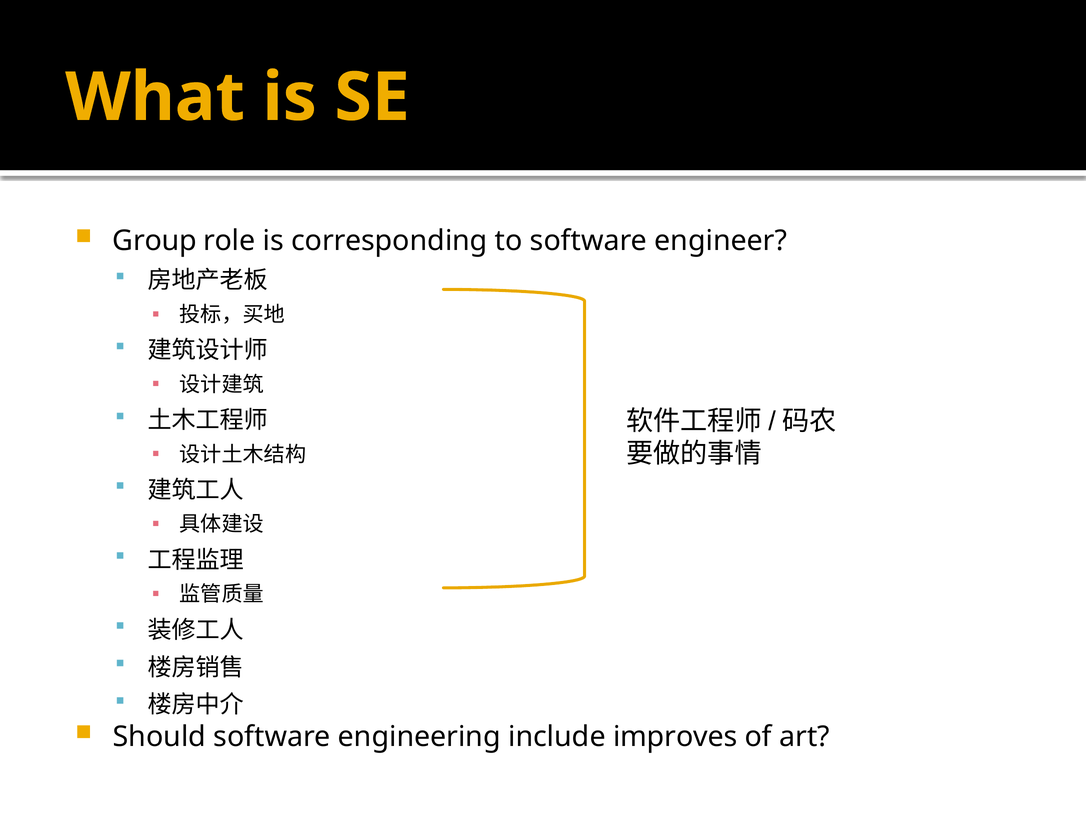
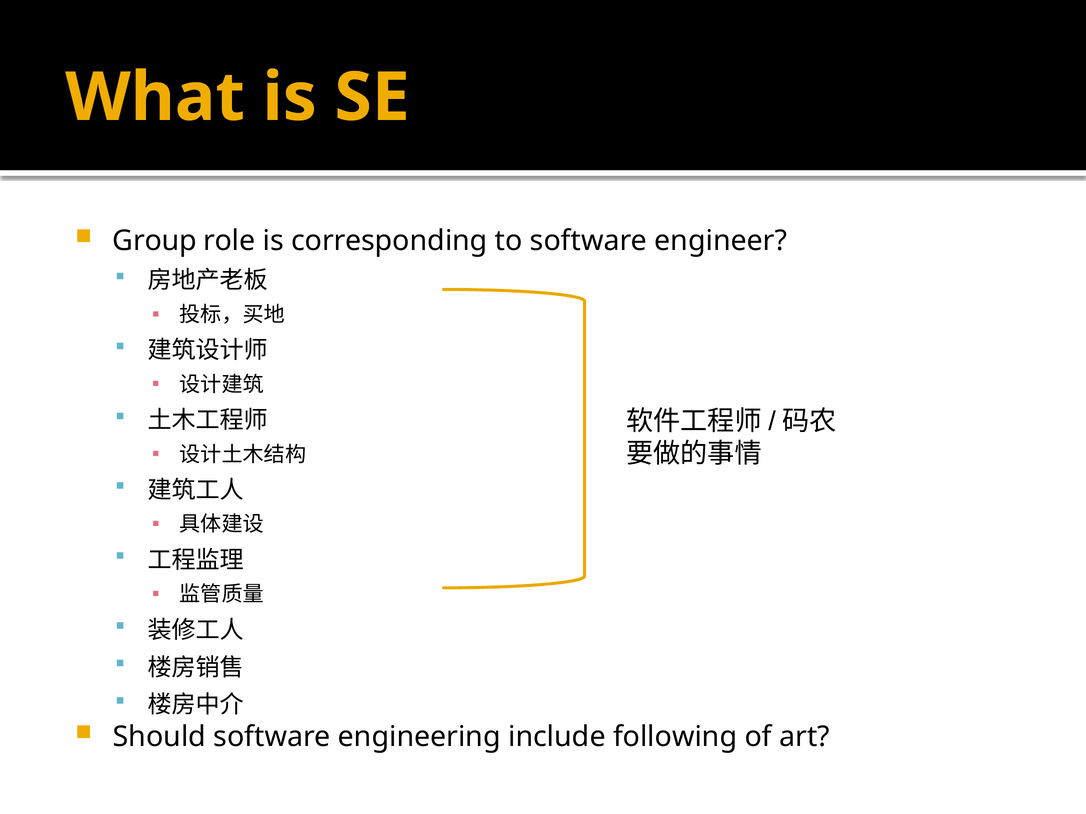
improves: improves -> following (675, 737)
